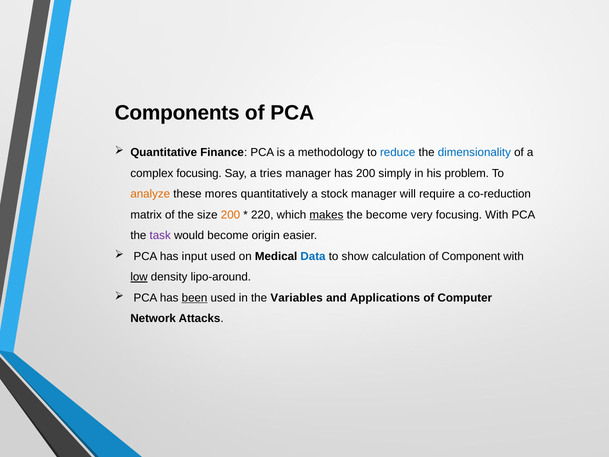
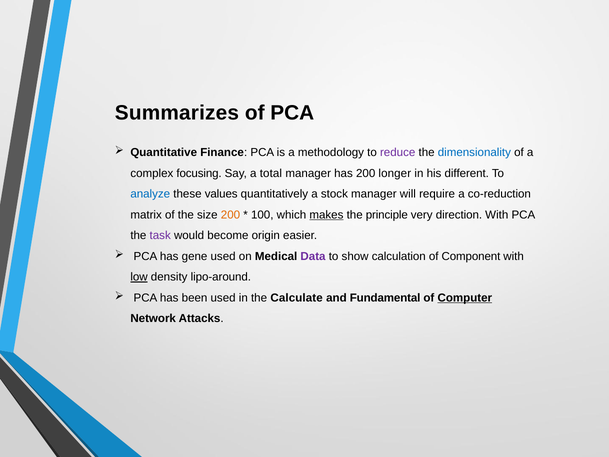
Components: Components -> Summarizes (177, 113)
reduce colour: blue -> purple (398, 152)
tries: tries -> total (271, 173)
simply: simply -> longer (395, 173)
problem: problem -> different (467, 173)
analyze colour: orange -> blue (150, 194)
mores: mores -> values (221, 194)
220: 220 -> 100 (262, 215)
the become: become -> principle (387, 215)
very focusing: focusing -> direction (459, 215)
input: input -> gene (195, 256)
Data colour: blue -> purple (313, 256)
been underline: present -> none (195, 298)
Variables: Variables -> Calculate (297, 298)
Applications: Applications -> Fundamental (385, 298)
Computer underline: none -> present (465, 298)
